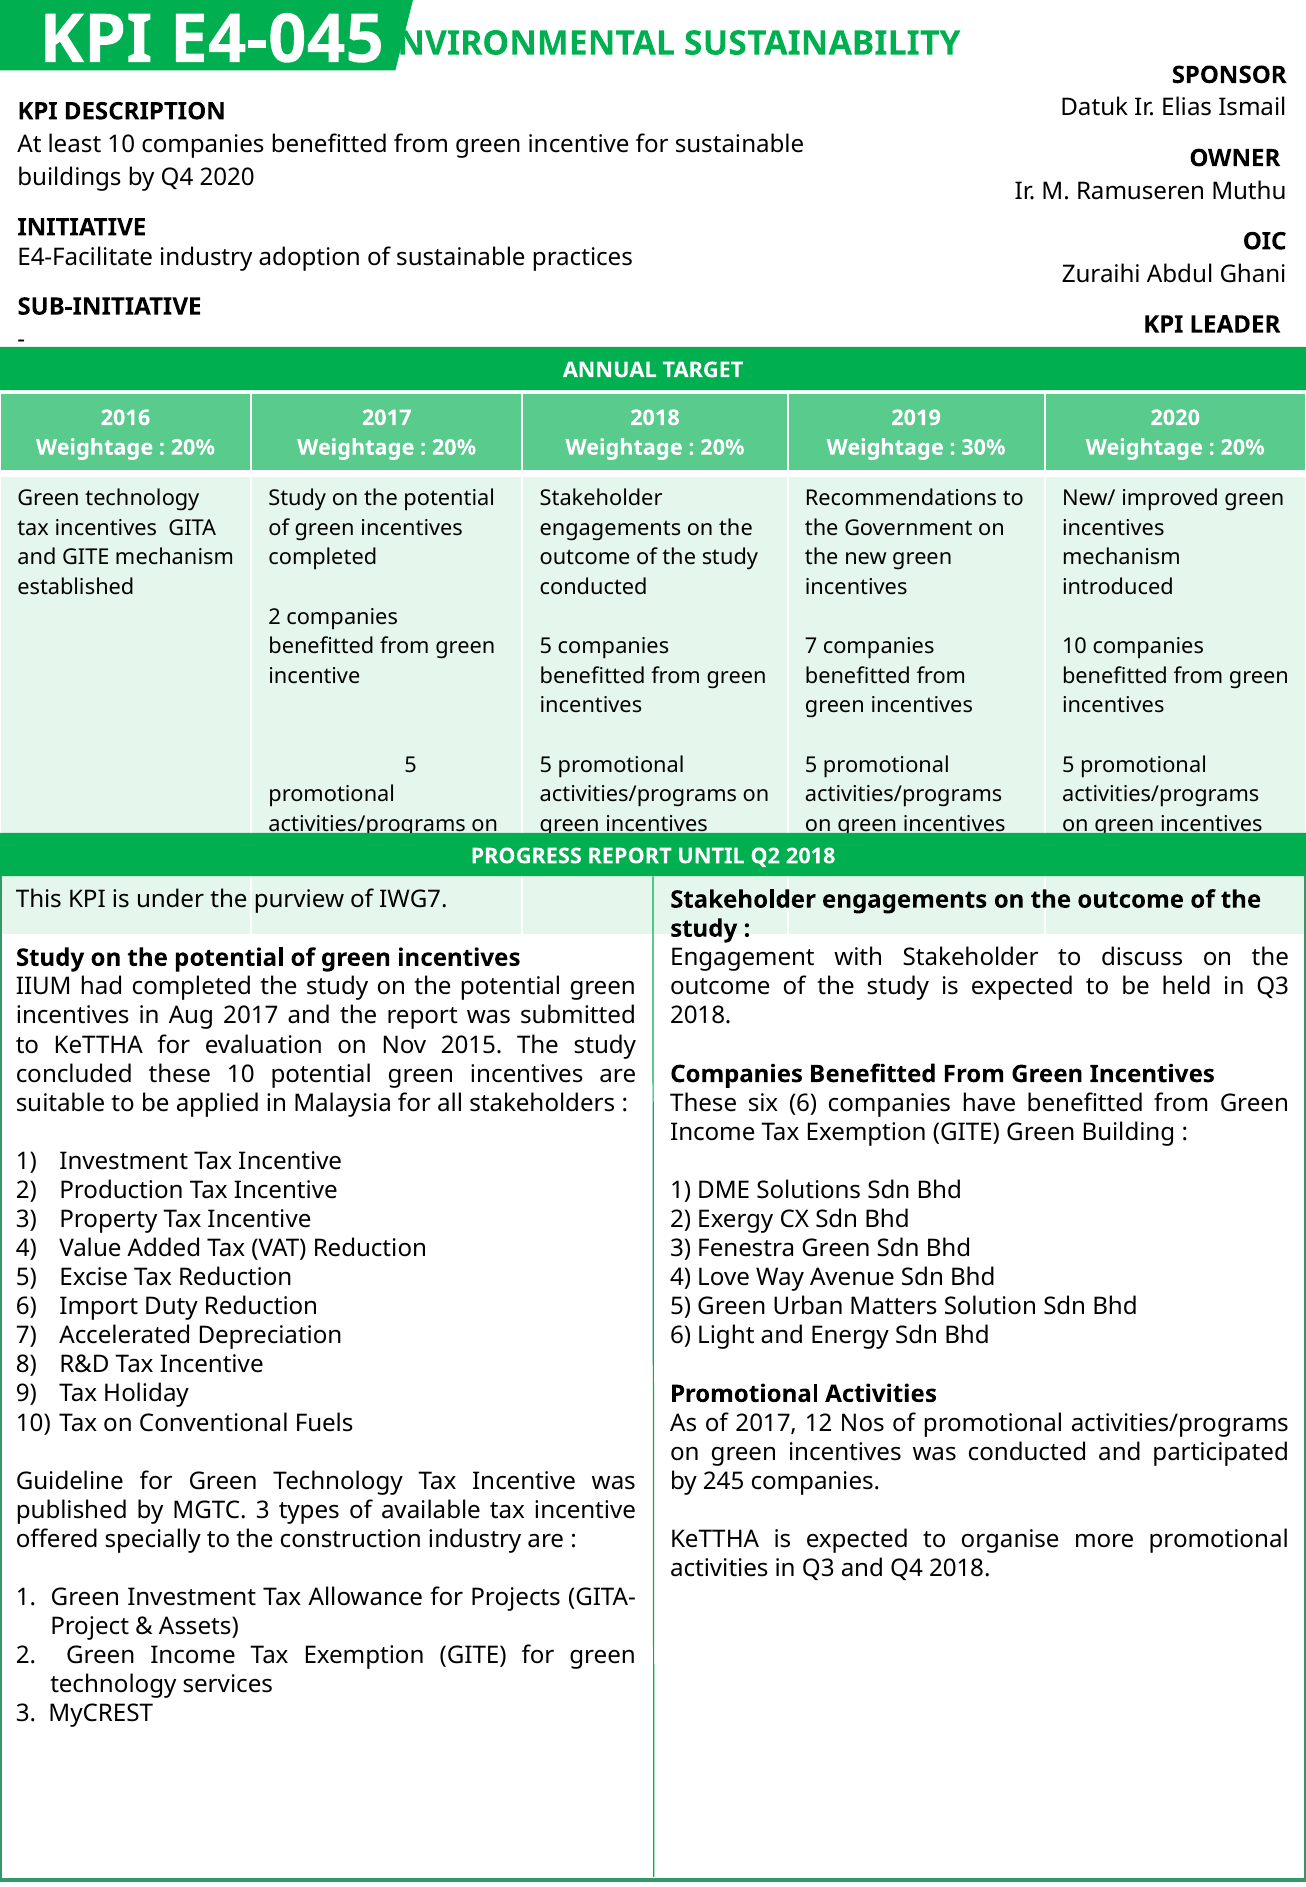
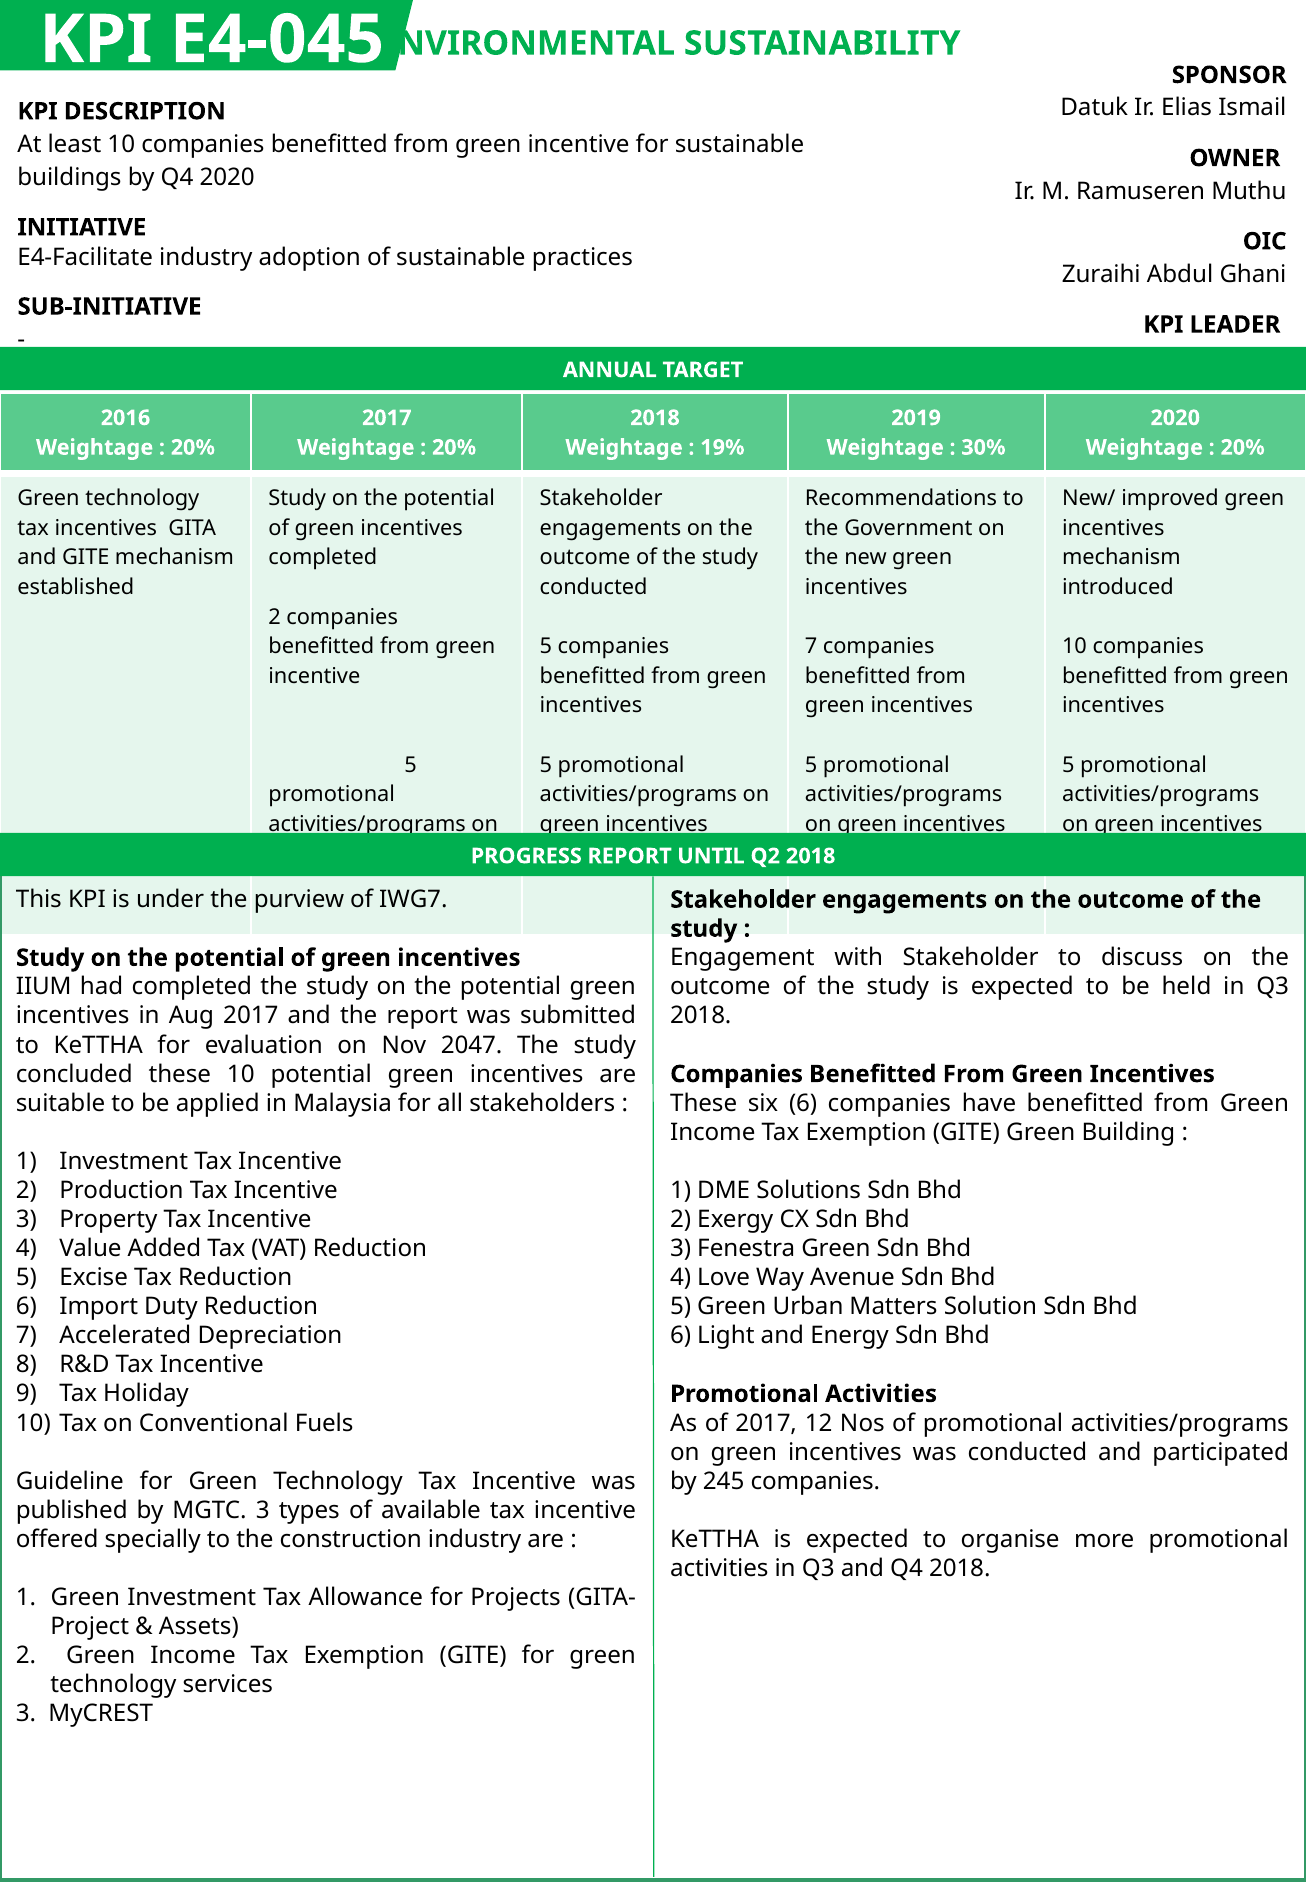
20%: 20% -> 19% (722, 447)
2015: 2015 -> 2047 (472, 1045)
